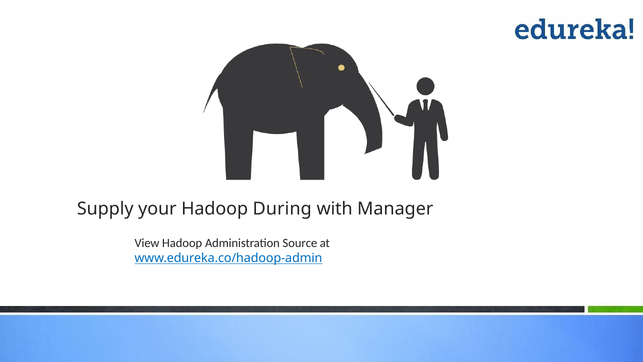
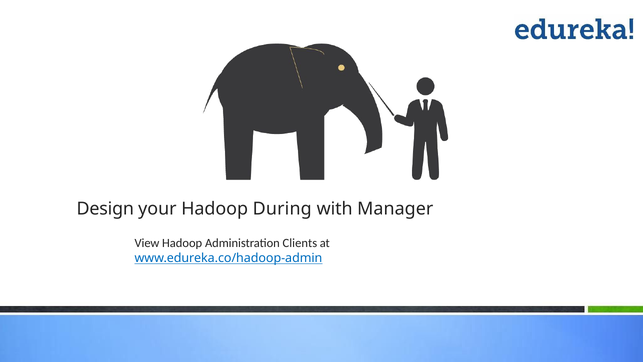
Supply: Supply -> Design (105, 209)
Source: Source -> Clients (300, 243)
